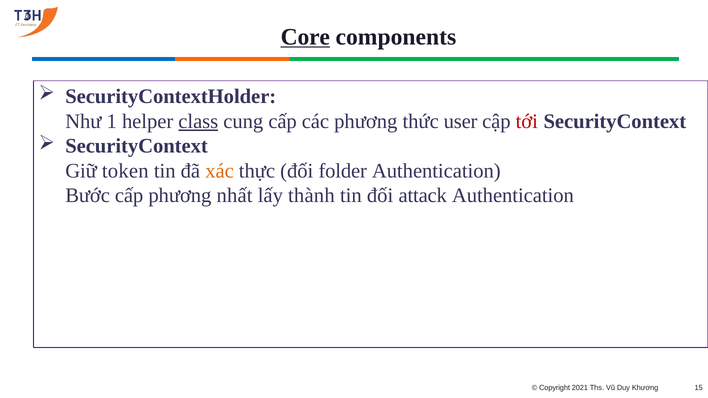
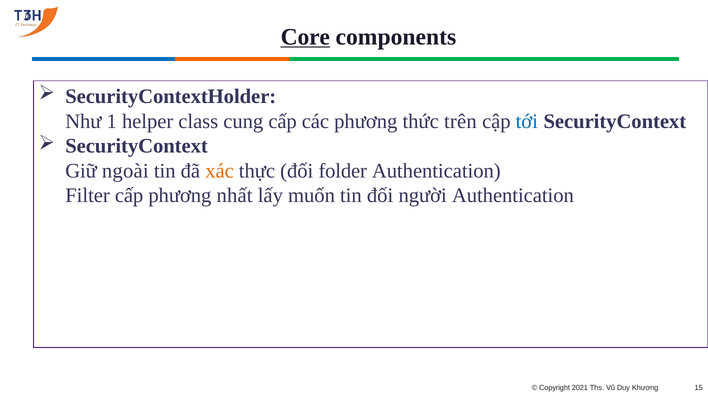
class underline: present -> none (198, 121)
user: user -> trên (460, 121)
tới colour: red -> blue (527, 121)
token: token -> ngoài (125, 171)
Bước: Bước -> Filter (88, 196)
thành: thành -> muốn (312, 196)
attack: attack -> người (423, 196)
